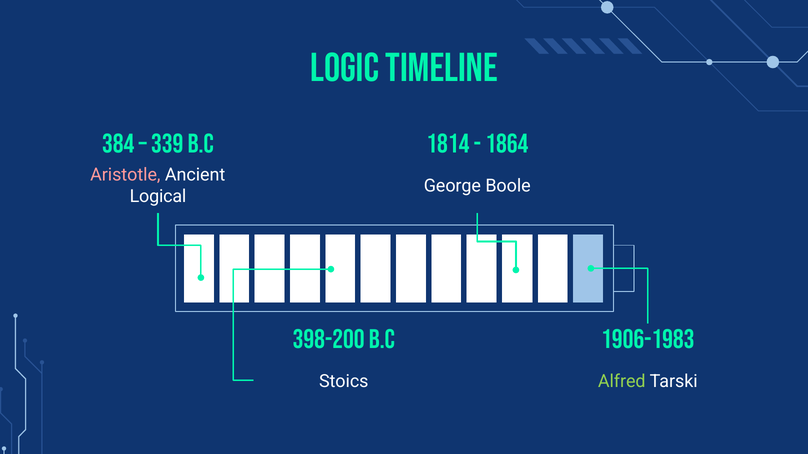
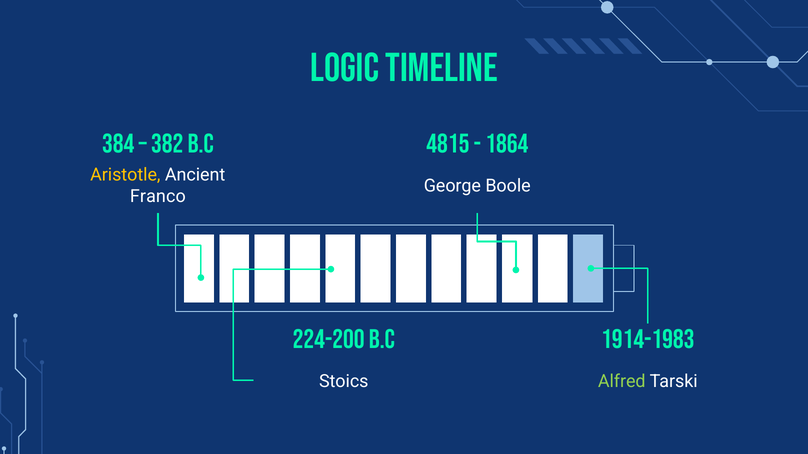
339: 339 -> 382 (167, 144)
1814: 1814 -> 4815 (448, 144)
Aristotle colour: pink -> yellow (125, 175)
Logical: Logical -> Franco (158, 197)
398-200: 398-200 -> 224-200 (329, 340)
1906-1983: 1906-1983 -> 1914-1983 (648, 340)
